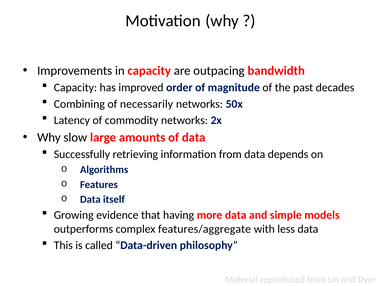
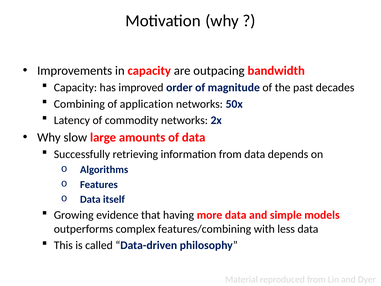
necessarily: necessarily -> application (147, 104)
features/aggregate: features/aggregate -> features/combining (205, 229)
